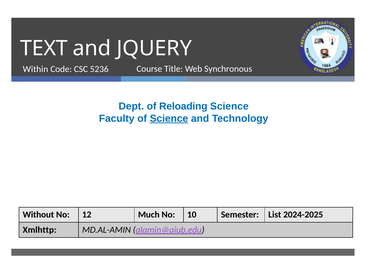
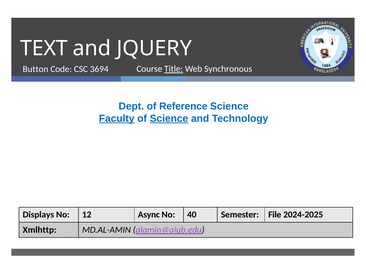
Title underline: none -> present (174, 69)
Within: Within -> Button (36, 69)
5236: 5236 -> 3694 (99, 69)
Reloading: Reloading -> Reference (183, 107)
Faculty underline: none -> present (117, 119)
Without: Without -> Displays (38, 215)
Much: Much -> Async (149, 215)
10: 10 -> 40 (192, 215)
List: List -> File (275, 215)
